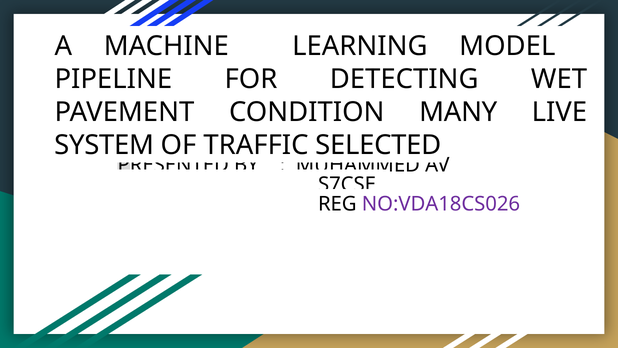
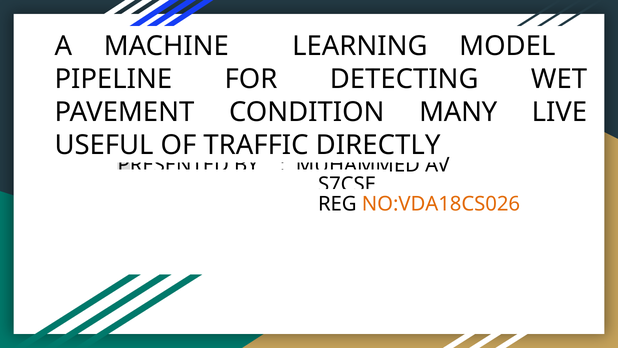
SYSTEM: SYSTEM -> USEFUL (104, 145)
SELECTED: SELECTED -> DIRECTLY (378, 145)
NO:VDA18CS026 colour: purple -> orange (441, 204)
